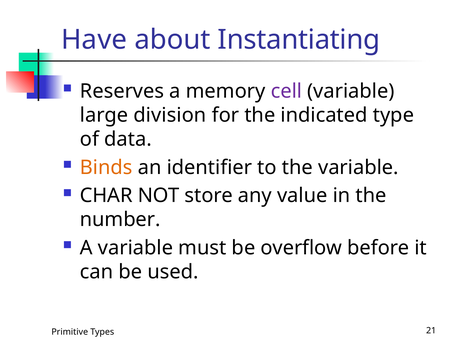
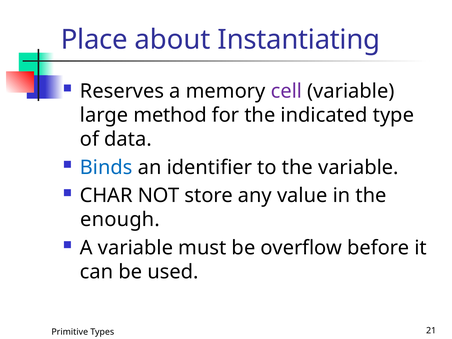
Have: Have -> Place (94, 40)
division: division -> method (170, 115)
Binds colour: orange -> blue (106, 167)
number: number -> enough (120, 220)
